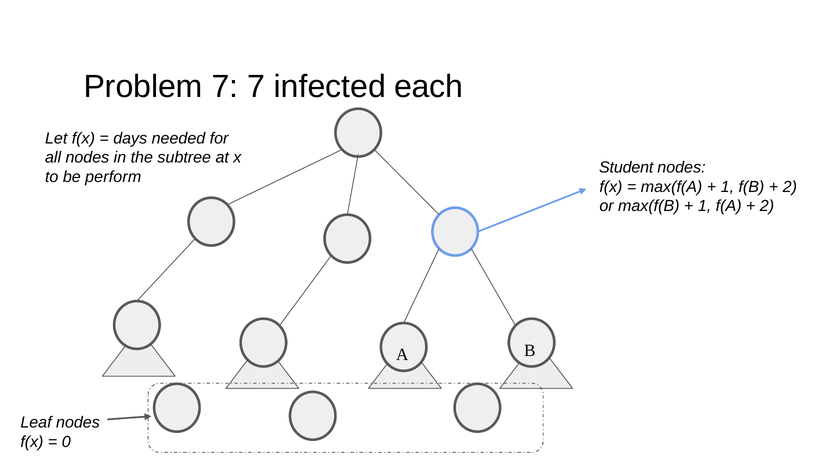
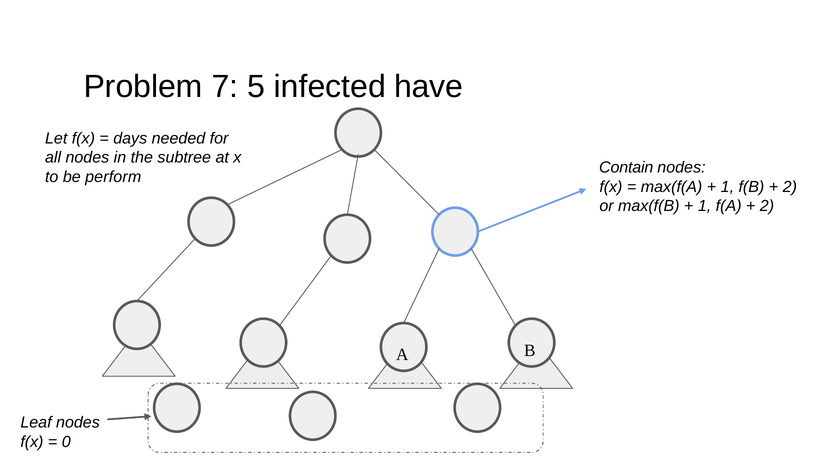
7 7: 7 -> 5 (256, 87)
each: each -> have (429, 87)
Student: Student -> Contain (626, 168)
